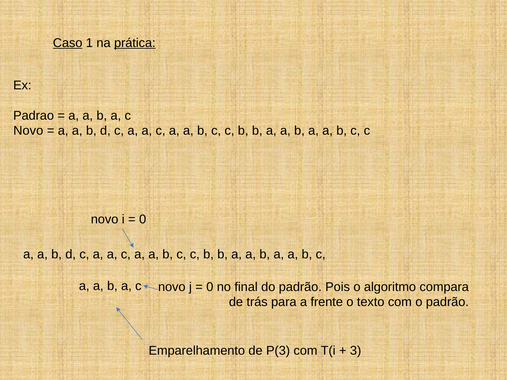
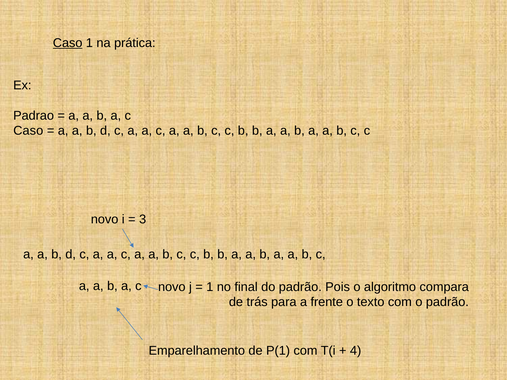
prática underline: present -> none (135, 43)
Novo: Novo -> Caso (28, 131)
0: 0 -> 3 (143, 219)
0: 0 -> 1 (210, 287)
P(3: P(3 -> P(1 (278, 351)
3: 3 -> 4 (356, 351)
